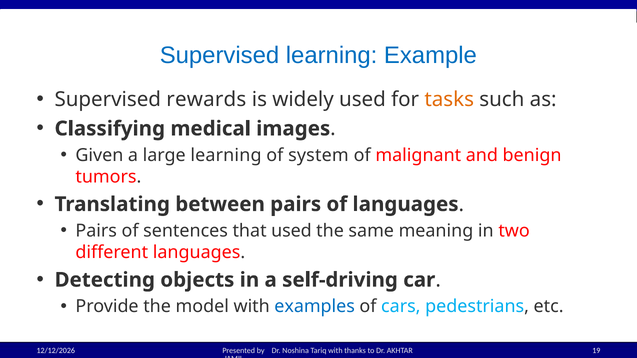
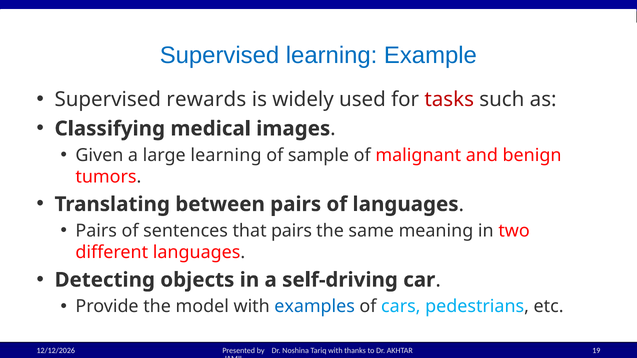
tasks colour: orange -> red (449, 100)
system: system -> sample (319, 155)
that used: used -> pairs (291, 231)
